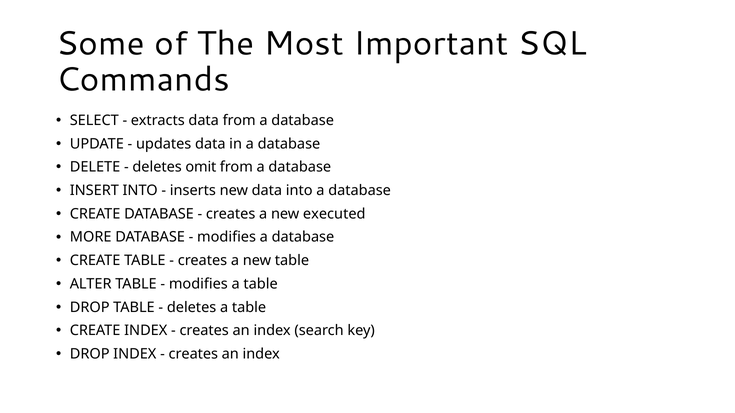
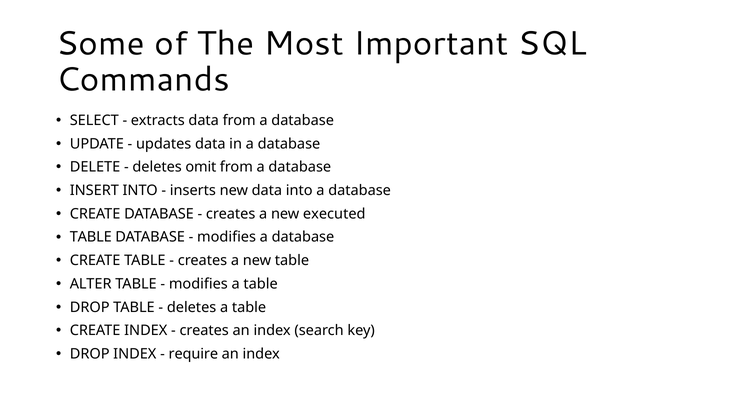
MORE: MORE -> TABLE (91, 237)
creates: creates -> require (193, 354)
